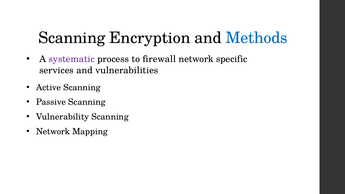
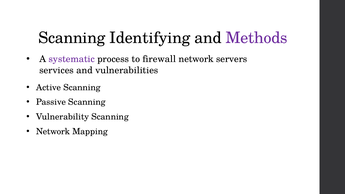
Encryption: Encryption -> Identifying (150, 38)
Methods colour: blue -> purple (257, 38)
specific: specific -> servers (232, 59)
